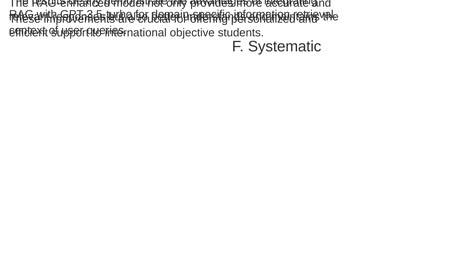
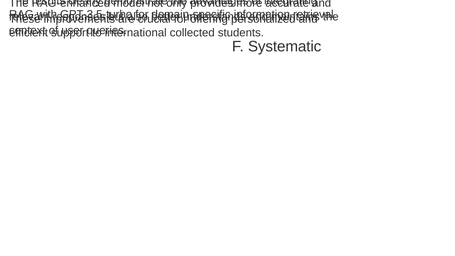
objective: objective -> collected (192, 33)
